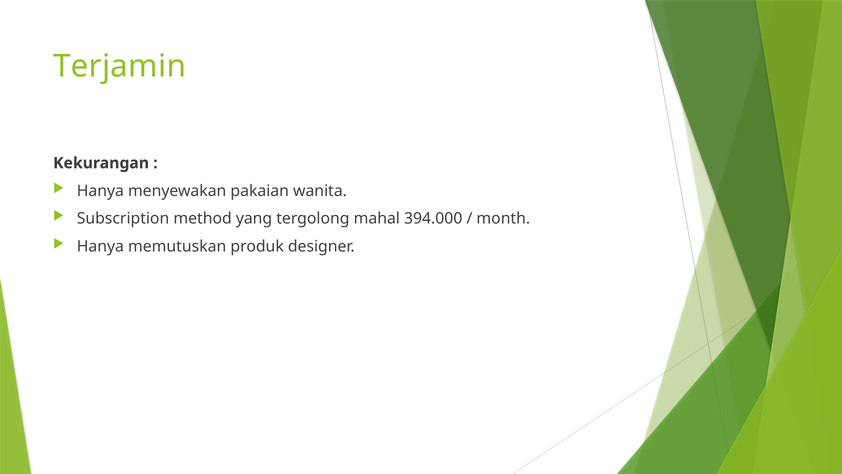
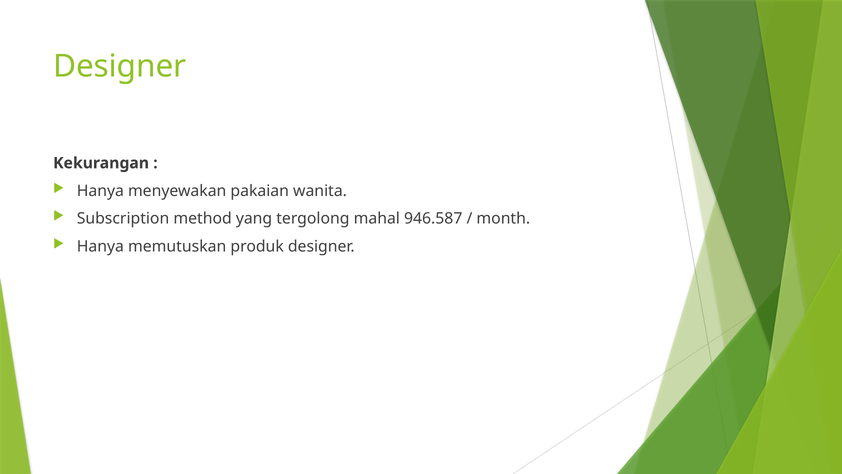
Terjamin: Terjamin -> Designer (120, 66)
394.000: 394.000 -> 946.587 (433, 218)
